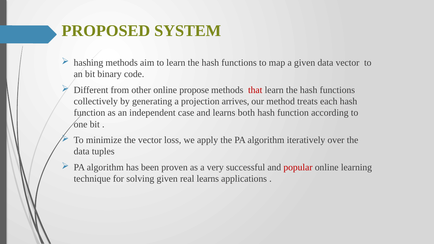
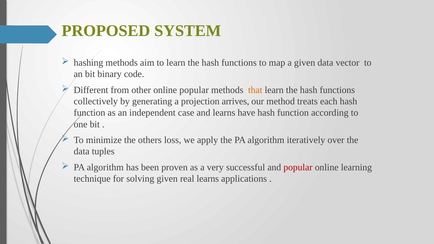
online propose: propose -> popular (194, 90)
that colour: red -> orange (255, 90)
both: both -> have (246, 113)
the vector: vector -> others (150, 140)
